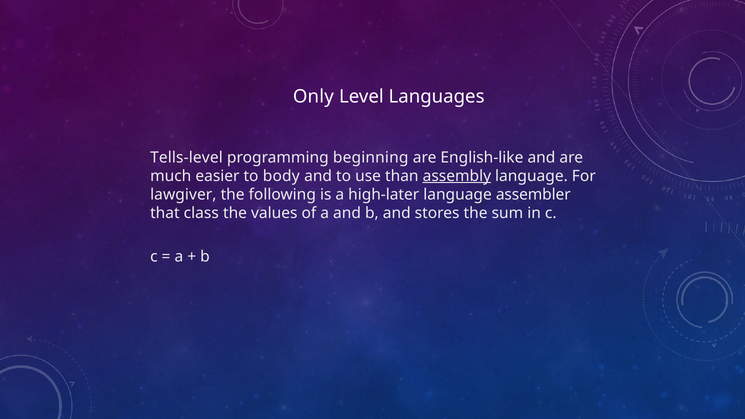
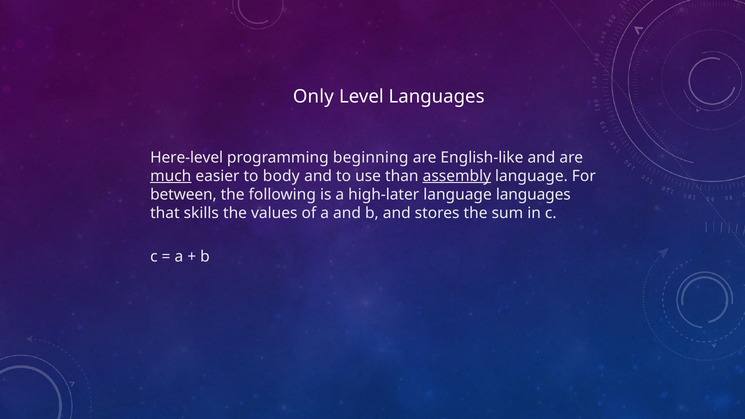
Tells-level: Tells-level -> Here-level (187, 157)
much underline: none -> present (171, 176)
lawgiver: lawgiver -> between (183, 195)
language assembler: assembler -> languages (533, 195)
class: class -> skills (201, 213)
